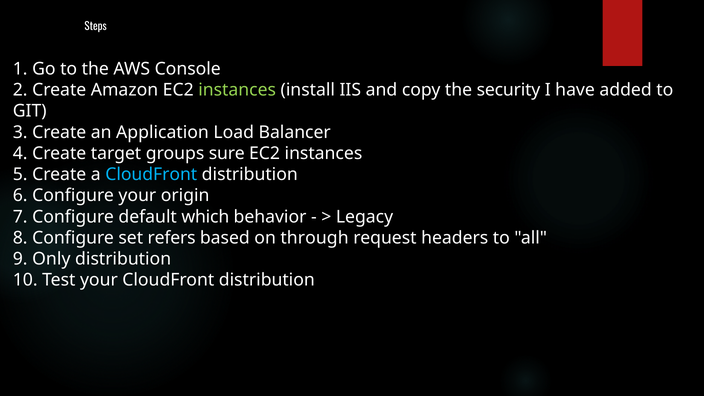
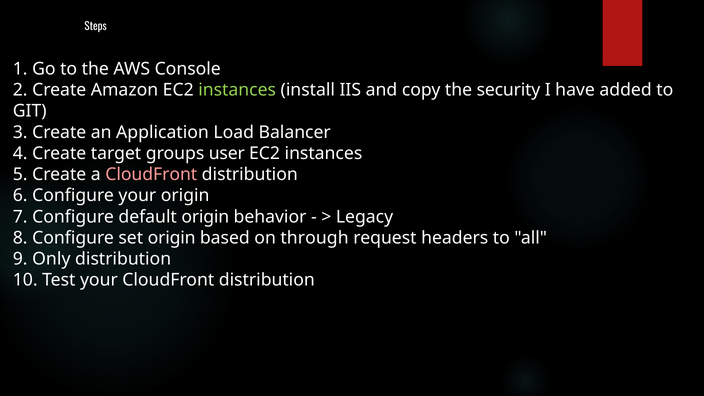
sure: sure -> user (227, 153)
CloudFront colour: light blue -> pink (151, 174)
default which: which -> origin (205, 217)
set refers: refers -> origin (172, 238)
